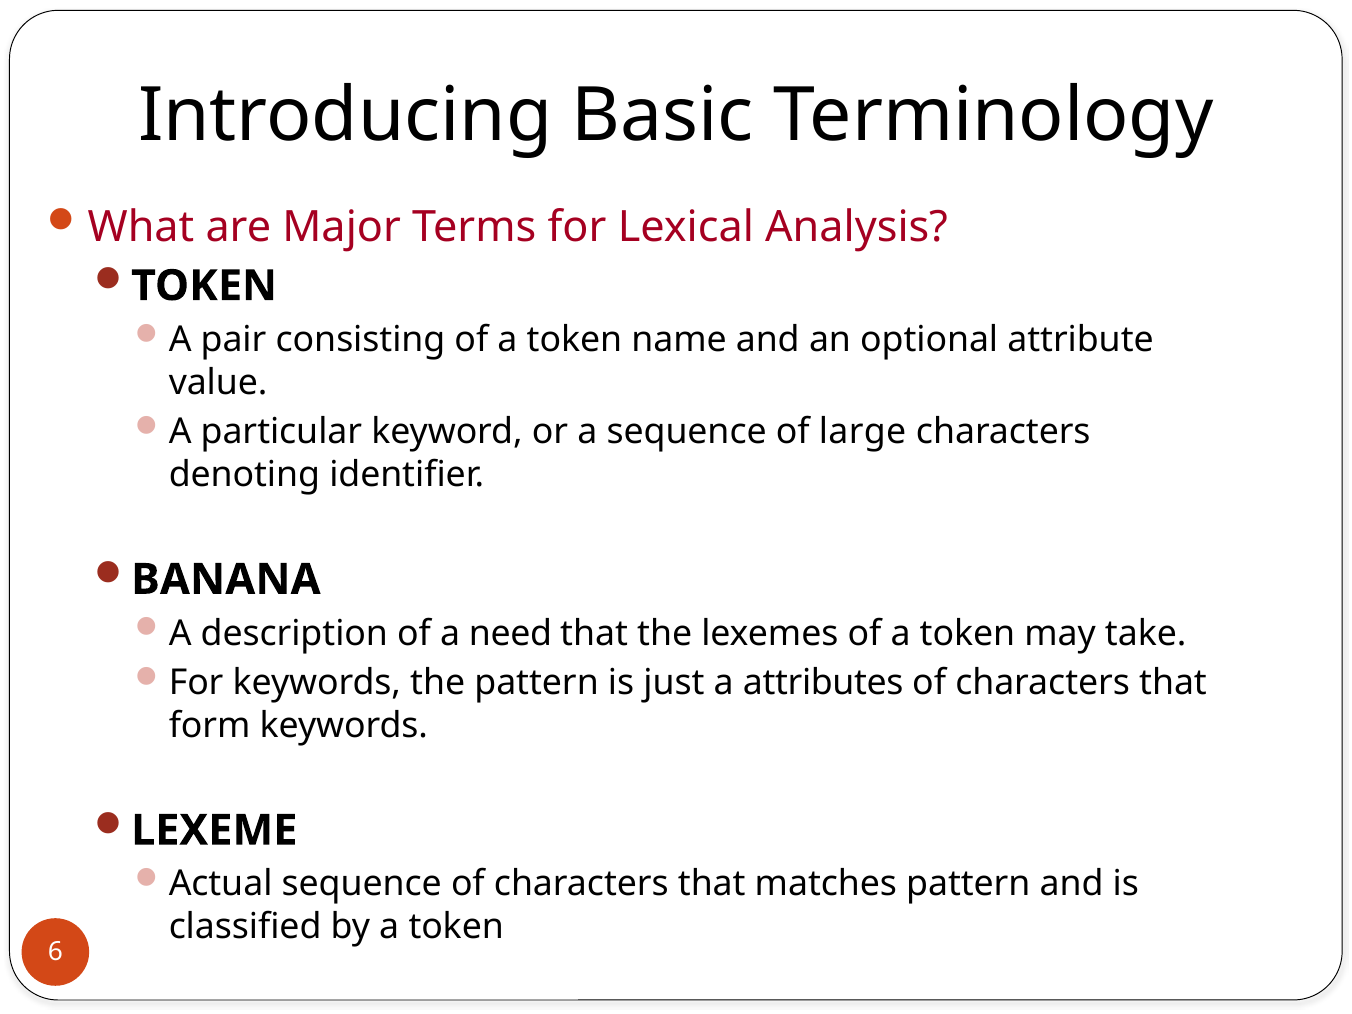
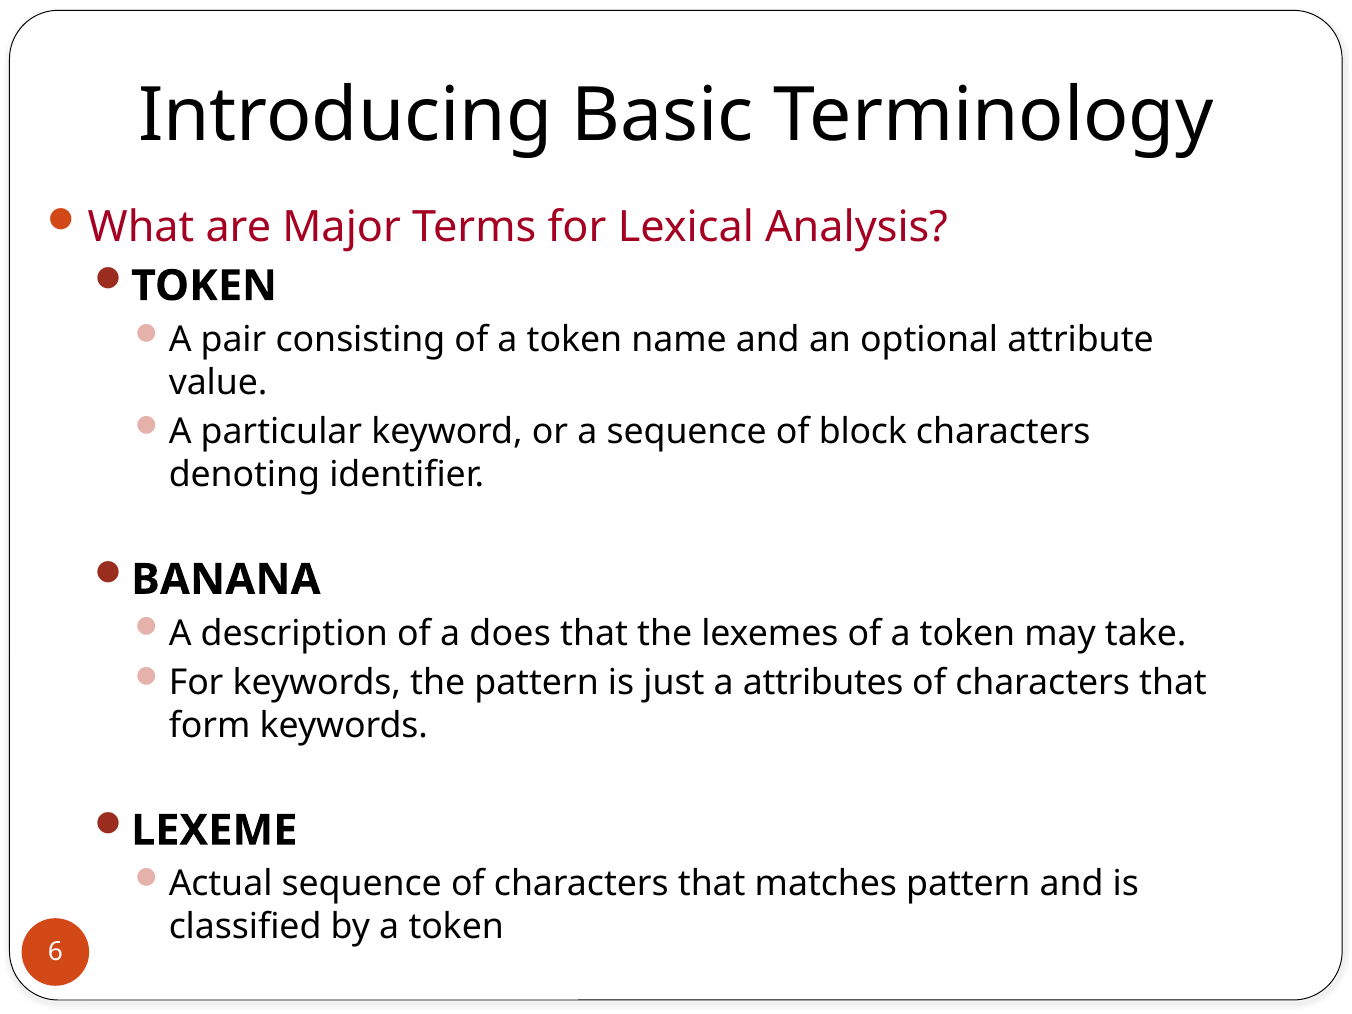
large: large -> block (863, 432)
need: need -> does (510, 633)
